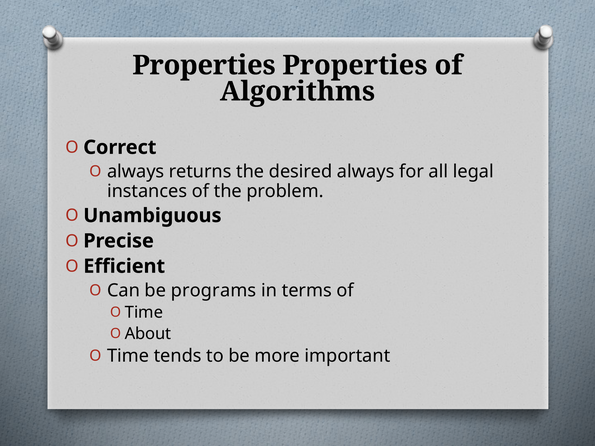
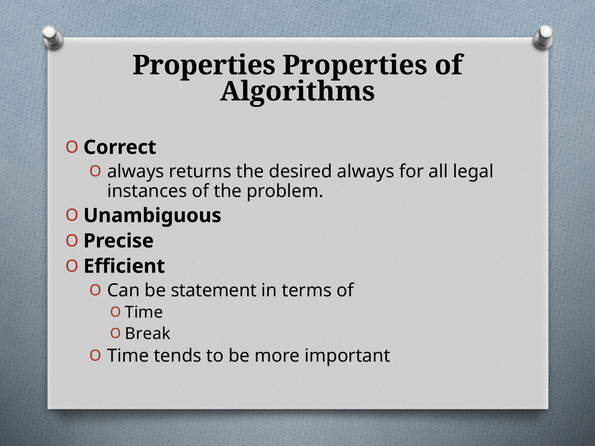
programs: programs -> statement (214, 291)
About: About -> Break (148, 334)
